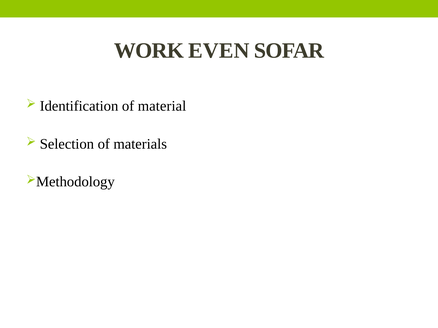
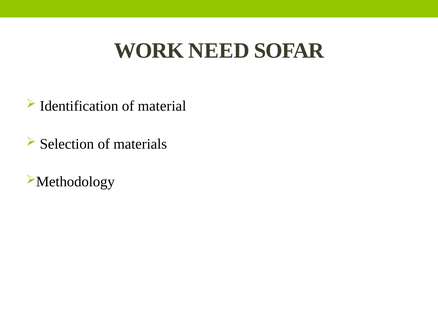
EVEN: EVEN -> NEED (219, 51)
